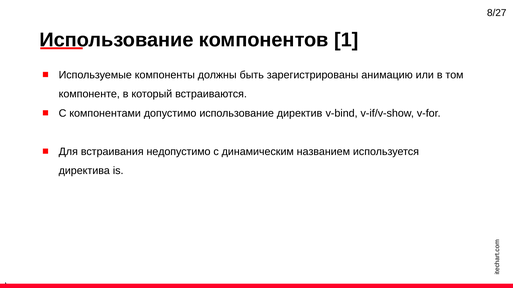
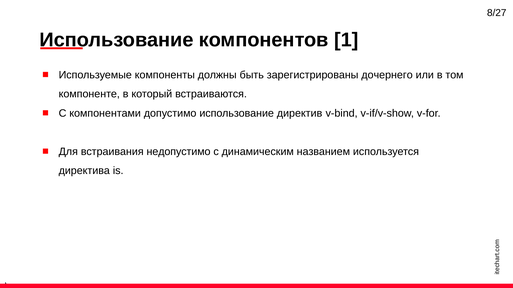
анимацию: анимацию -> дочернего (387, 75)
